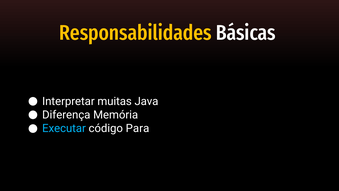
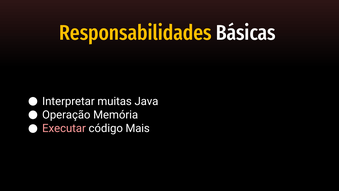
Diferença: Diferença -> Operação (66, 115)
Executar colour: light blue -> pink (64, 128)
Para: Para -> Mais (138, 128)
